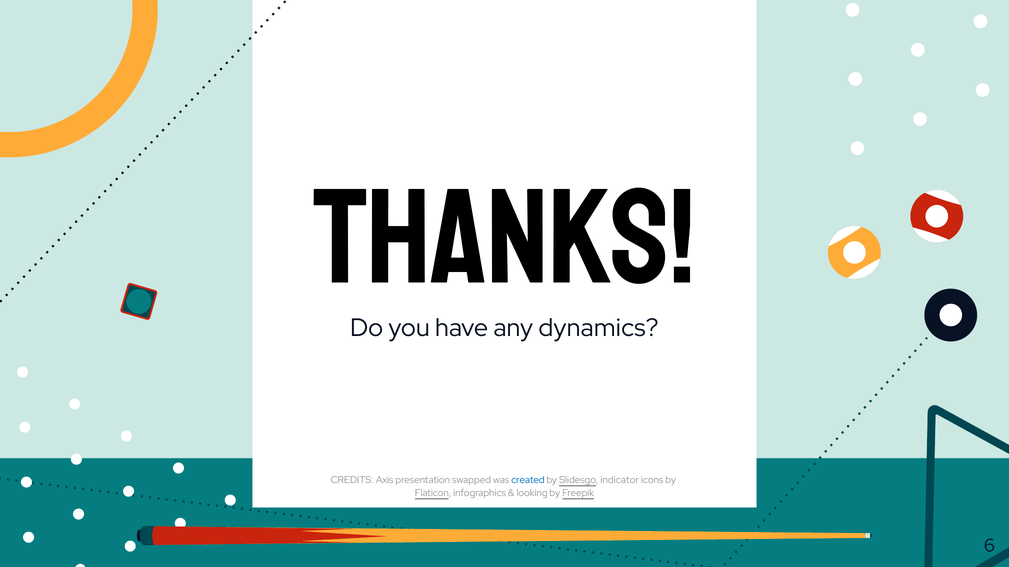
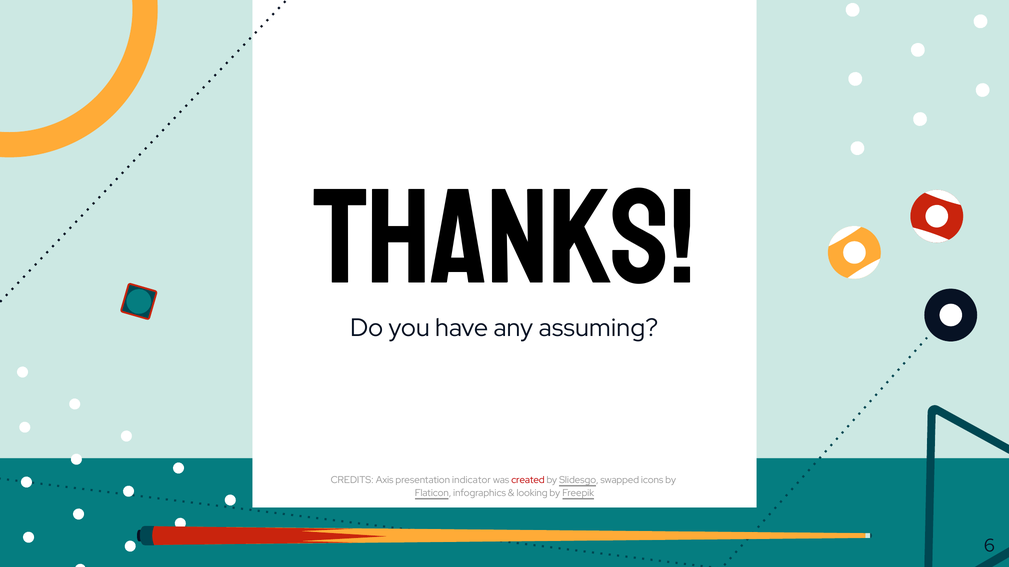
dynamics: dynamics -> assuming (598, 328)
swapped: swapped -> indicator (471, 480)
created colour: blue -> red (528, 480)
indicator: indicator -> swapped (620, 480)
